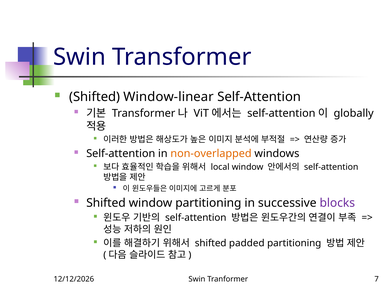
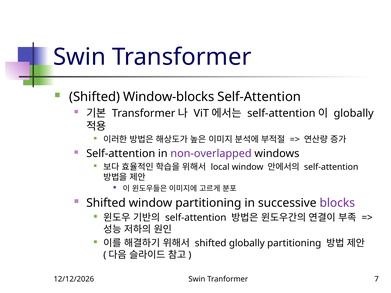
Window-linear: Window-linear -> Window-blocks (169, 97)
non-overlapped colour: orange -> purple (211, 154)
shifted padded: padded -> globally (247, 243)
